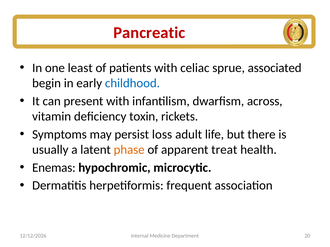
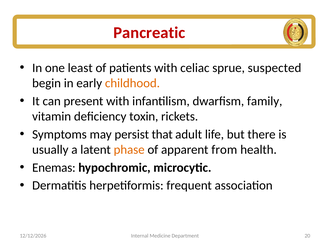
associated: associated -> suspected (275, 68)
childhood colour: blue -> orange (132, 83)
across: across -> family (265, 101)
loss: loss -> that (162, 135)
treat: treat -> from (224, 150)
